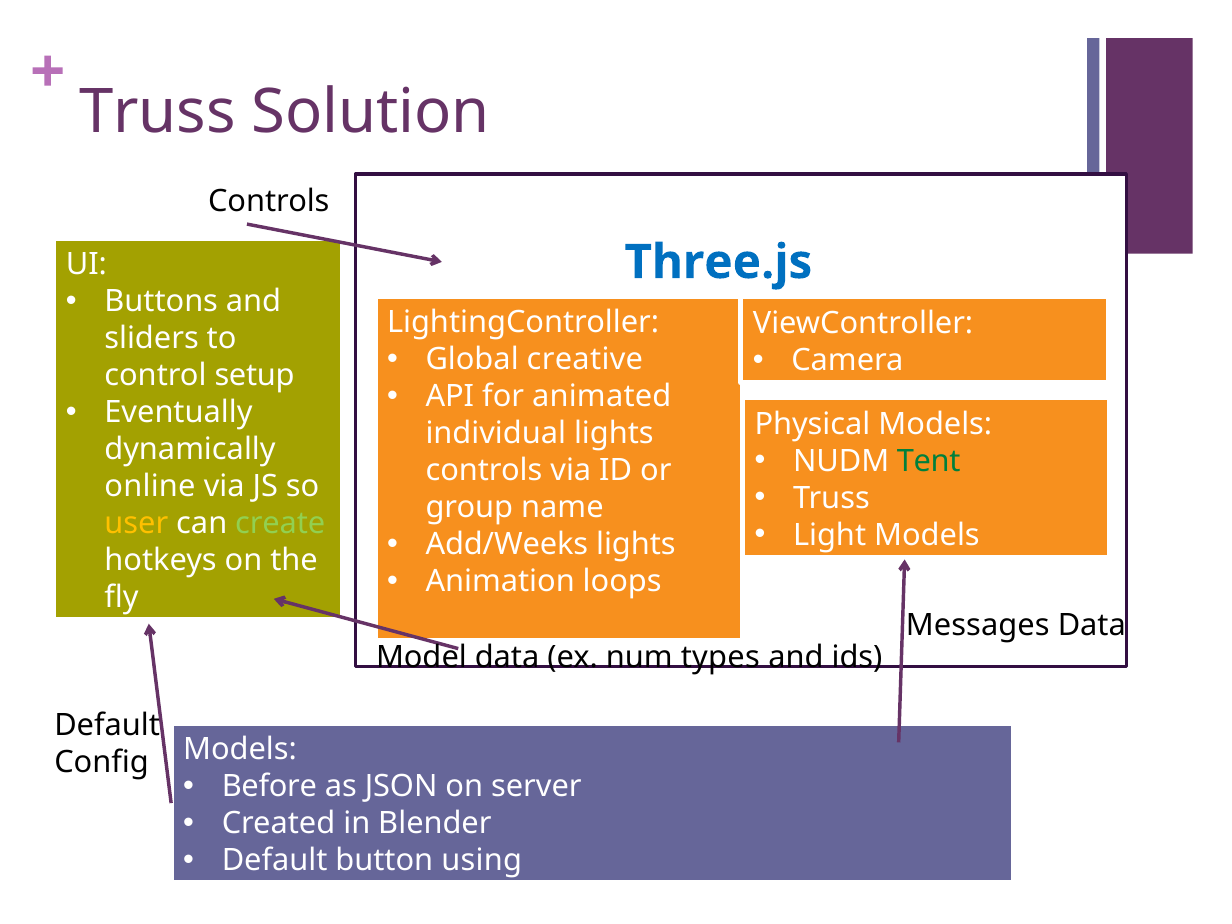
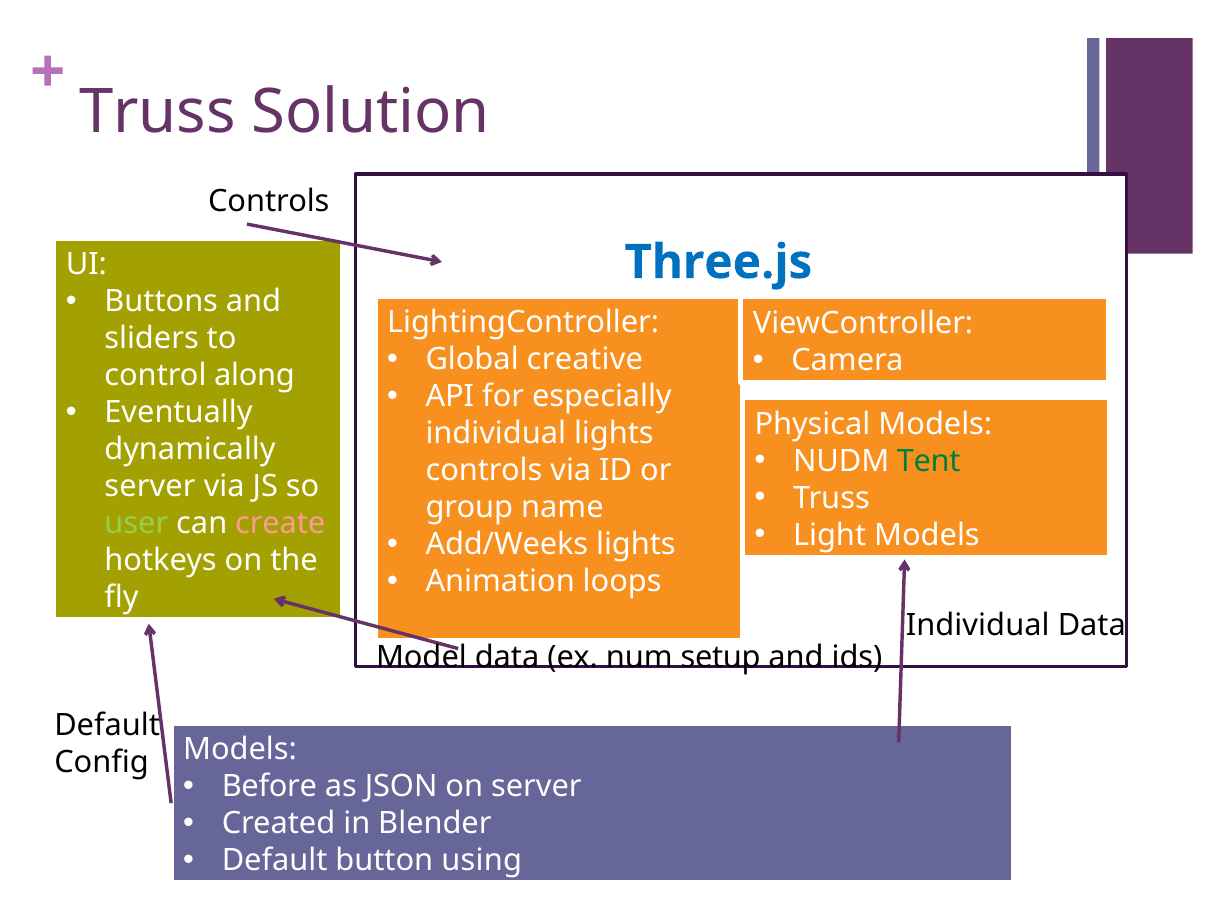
setup: setup -> along (255, 376)
animated: animated -> especially (602, 397)
online: online -> server (150, 486)
user colour: yellow -> light green (136, 523)
create colour: light green -> pink (280, 523)
Messages: Messages -> Individual (978, 625)
types: types -> setup (721, 658)
